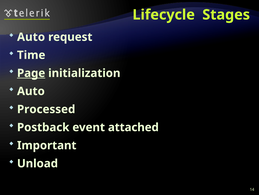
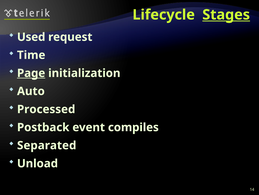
Stages underline: none -> present (226, 15)
Auto: Auto -> Used (31, 37)
attached: attached -> compiles (133, 127)
Important: Important -> Separated (47, 145)
